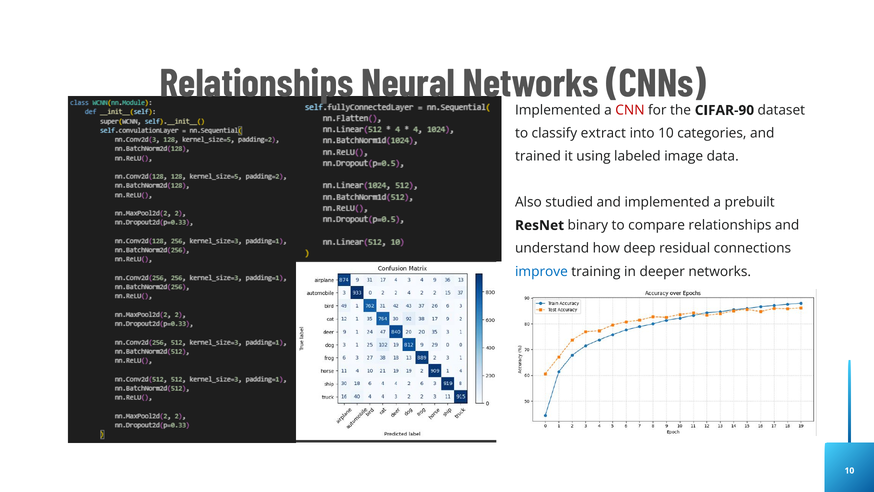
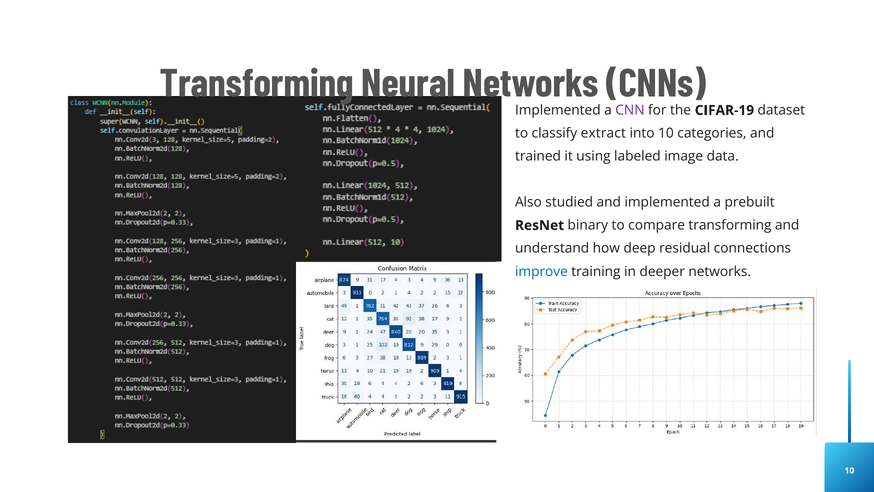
Relationships: Relationships -> Transforming (257, 84)
CNN colour: red -> purple (630, 110)
CIFAR-90: CIFAR-90 -> CIFAR-19 (724, 110)
compare relationships: relationships -> transforming (730, 225)
